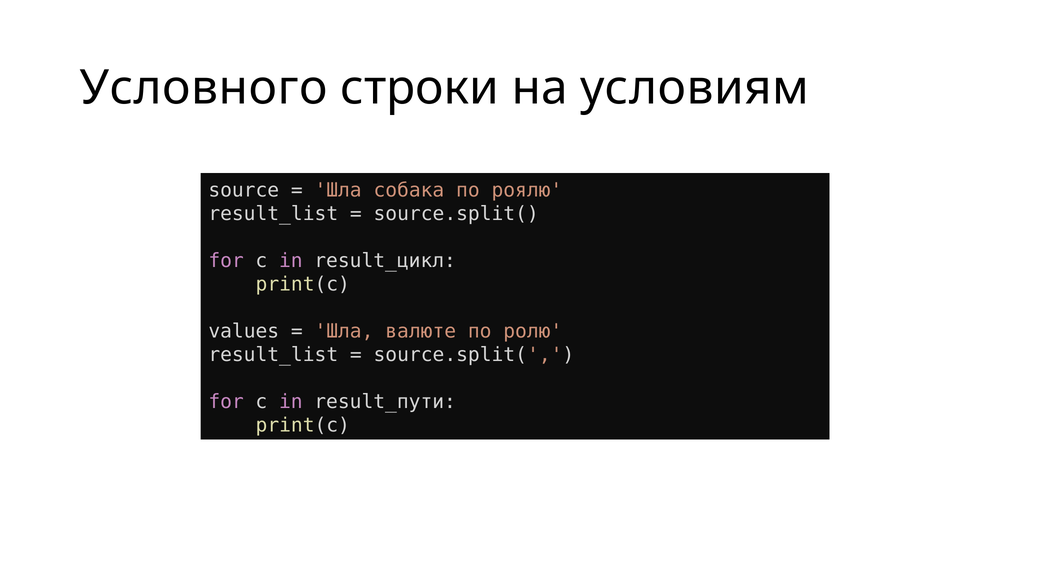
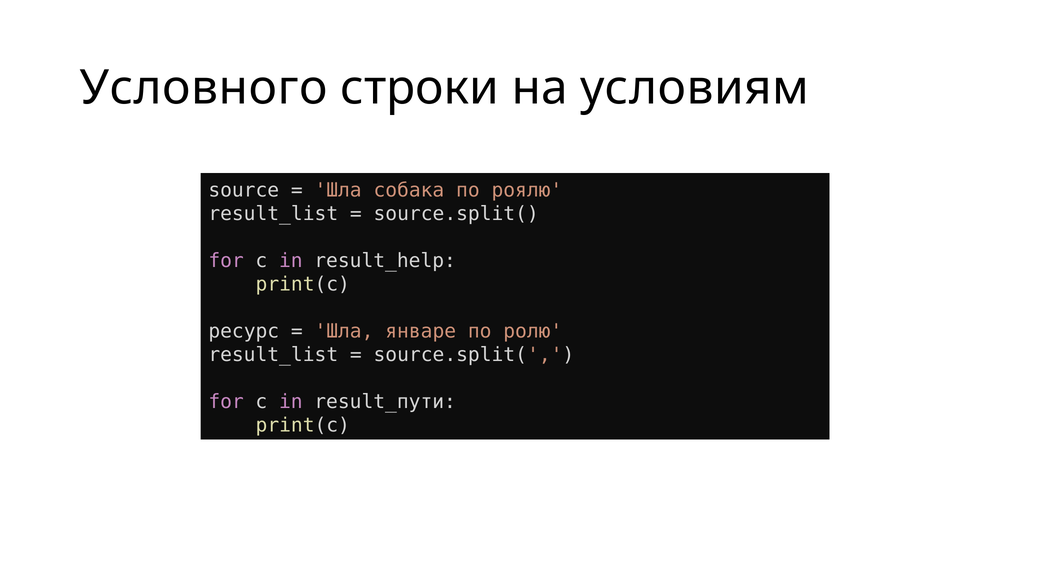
result_цикл: result_цикл -> result_help (385, 261)
values: values -> ресурс (244, 331)
валюте: валюте -> январе (421, 331)
